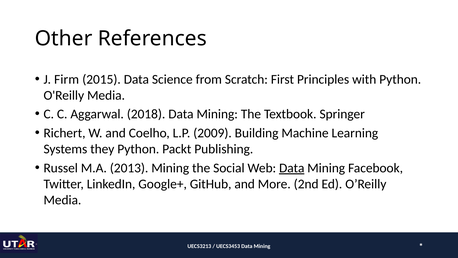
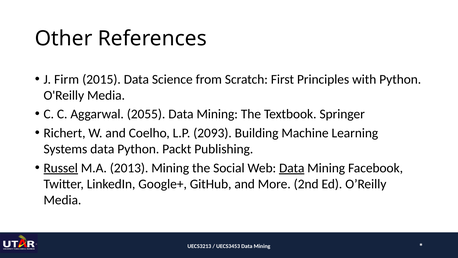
2018: 2018 -> 2055 (146, 114)
2009: 2009 -> 2093 (213, 133)
Systems they: they -> data (102, 149)
Russel underline: none -> present (61, 168)
